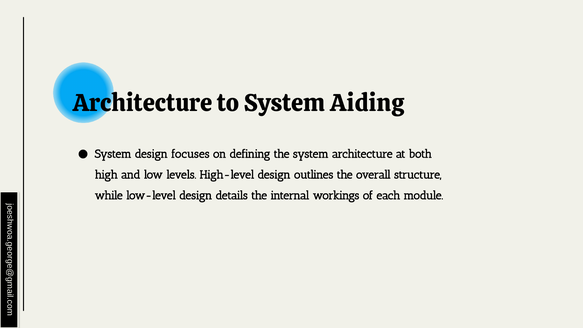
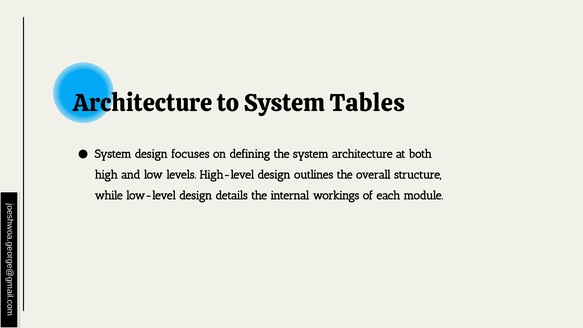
Aiding: Aiding -> Tables (367, 103)
